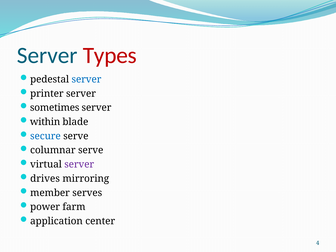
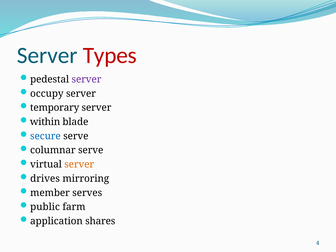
server colour: blue -> purple (87, 79)
printer: printer -> occupy (47, 94)
sometimes: sometimes -> temporary (55, 108)
server colour: purple -> orange (79, 164)
power: power -> public (45, 207)
center: center -> shares (100, 221)
